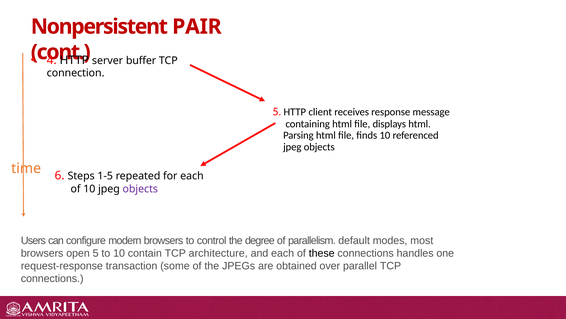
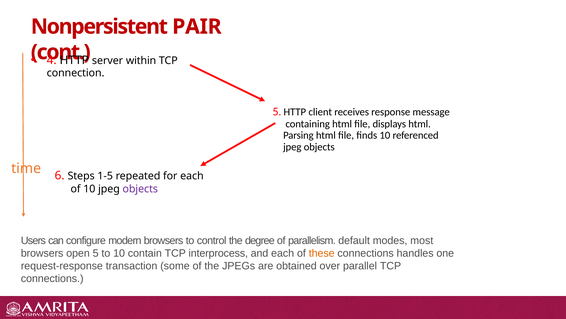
buffer: buffer -> within (141, 61)
architecture: architecture -> interprocess (218, 253)
these colour: black -> orange (322, 253)
